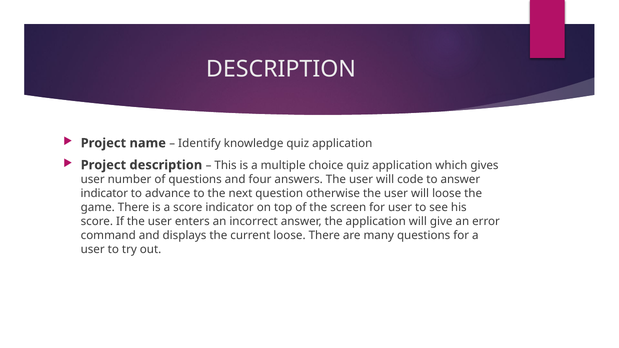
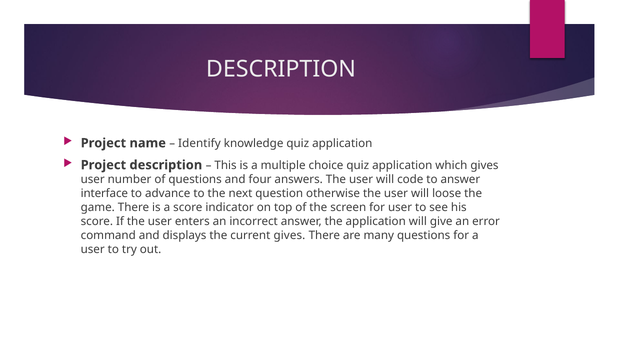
indicator: indicator -> interface (104, 194)
current loose: loose -> gives (289, 235)
